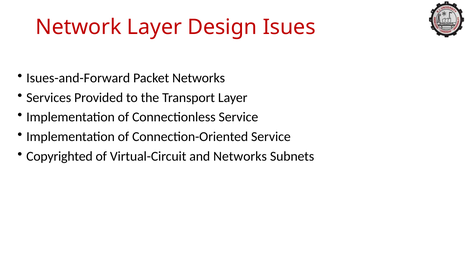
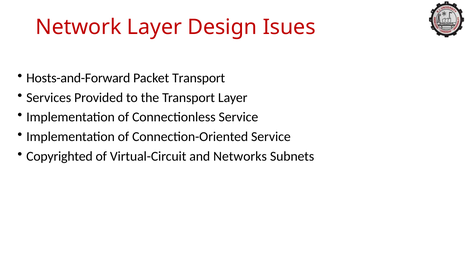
Isues-and-Forward: Isues-and-Forward -> Hosts-and-Forward (78, 78)
Packet Networks: Networks -> Transport (199, 78)
